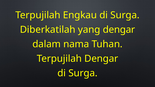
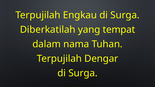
yang dengar: dengar -> tempat (119, 30)
